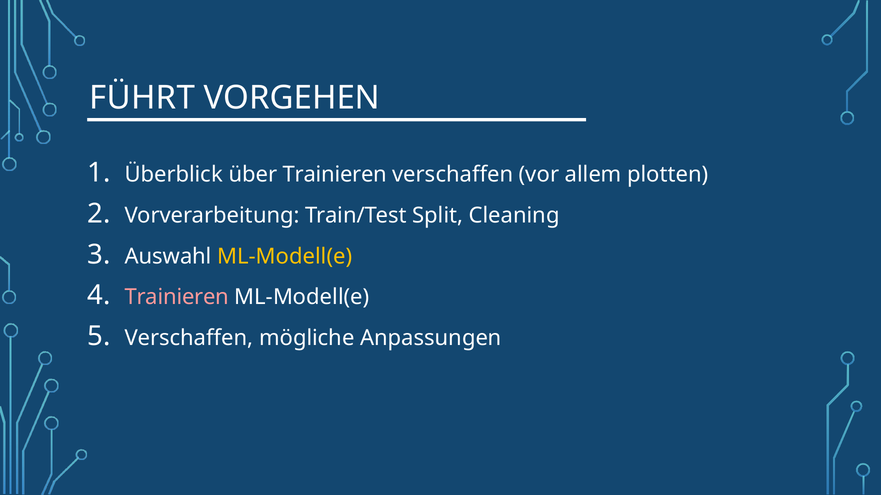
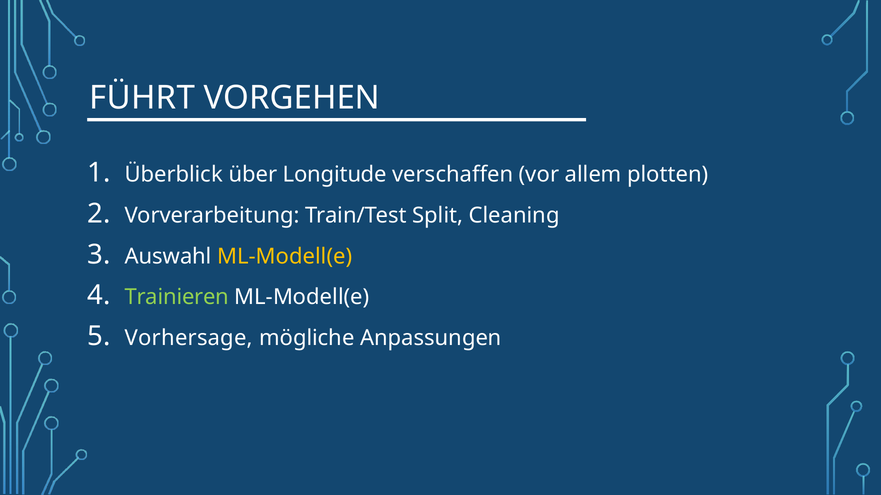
über Trainieren: Trainieren -> Longitude (335, 175)
Trainieren colour: pink -> light green (177, 298)
Verschaffen: Verschaffen -> Vorhersage (189, 338)
